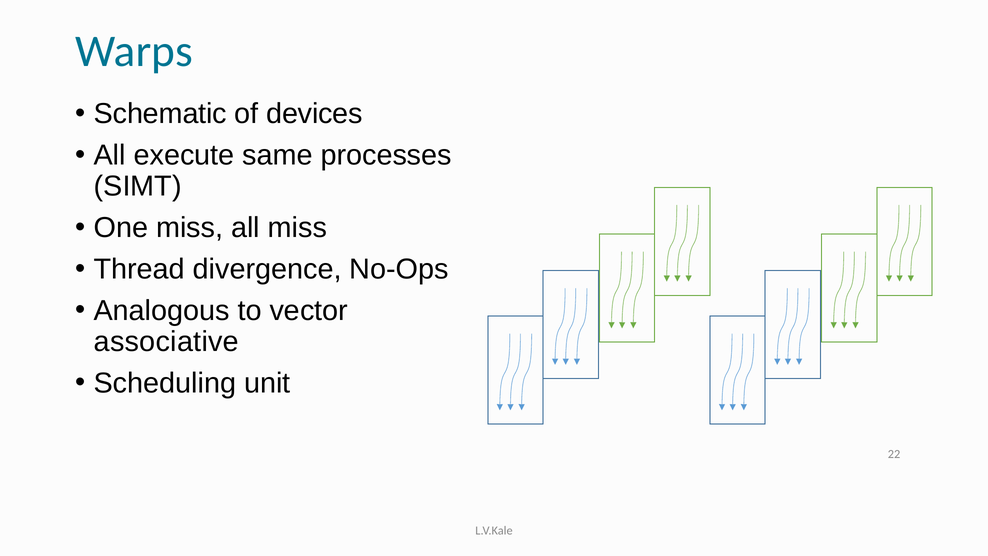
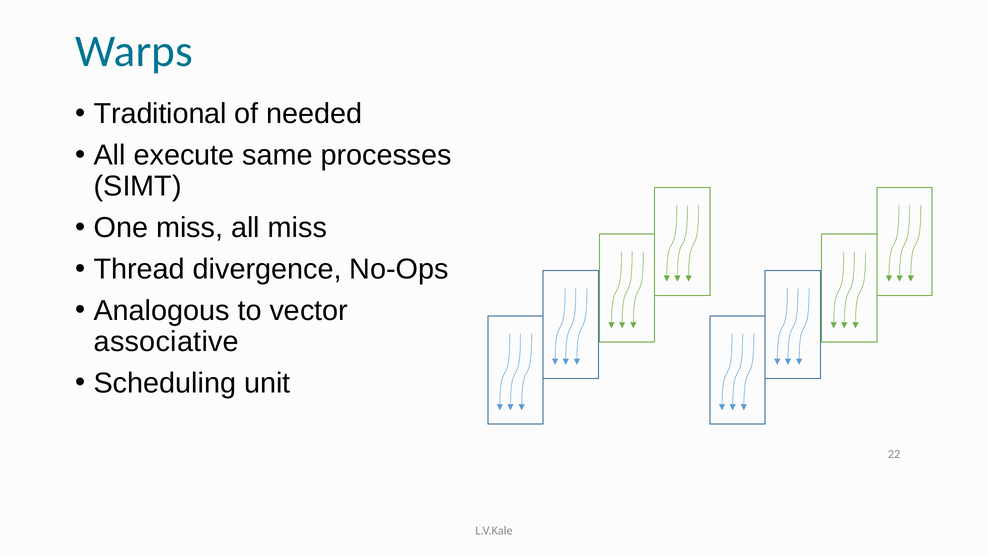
Schematic: Schematic -> Traditional (160, 114)
devices: devices -> needed (314, 114)
